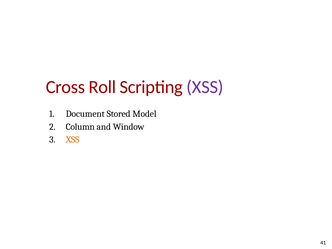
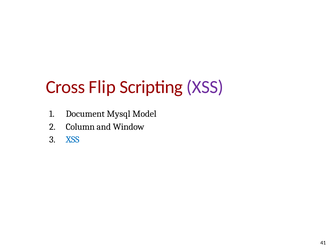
Roll: Roll -> Flip (102, 87)
Stored: Stored -> Mysql (119, 114)
XSS colour: orange -> blue (73, 140)
